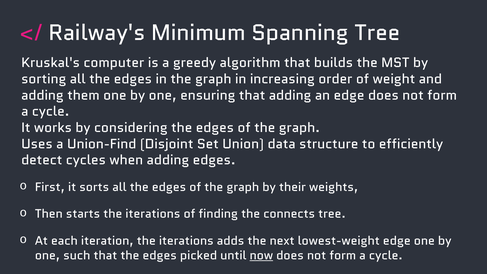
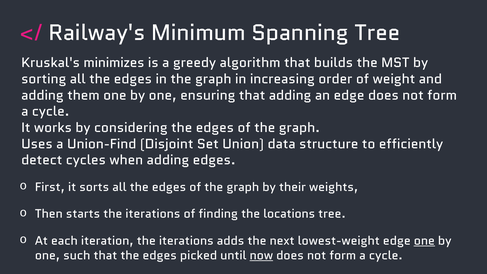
computer: computer -> minimizes (114, 63)
connects: connects -> locations (289, 214)
one underline: none -> present (424, 241)
